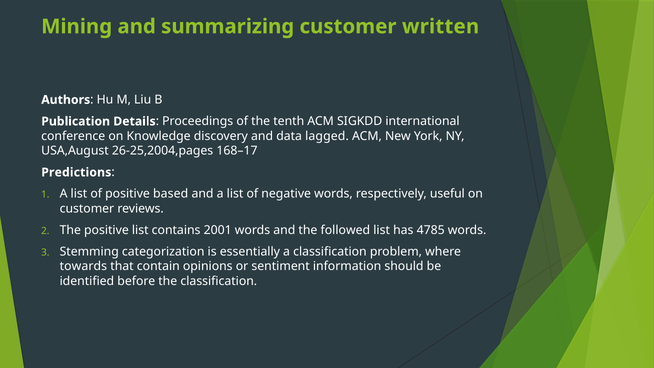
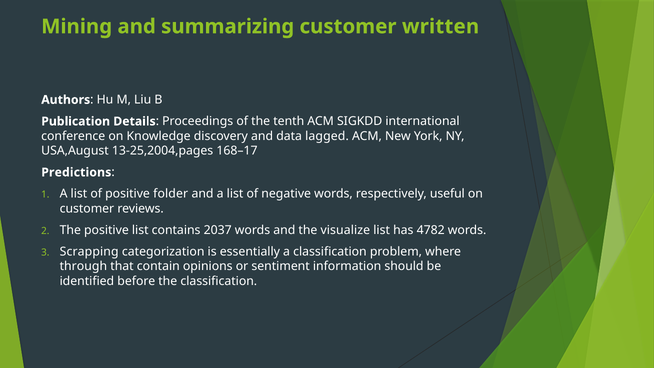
26-25,2004,pages: 26-25,2004,pages -> 13-25,2004,pages (163, 151)
based: based -> folder (171, 194)
2001: 2001 -> 2037 (218, 230)
followed: followed -> visualize (345, 230)
4785: 4785 -> 4782 (431, 230)
Stemming: Stemming -> Scrapping (89, 252)
towards: towards -> through (83, 266)
